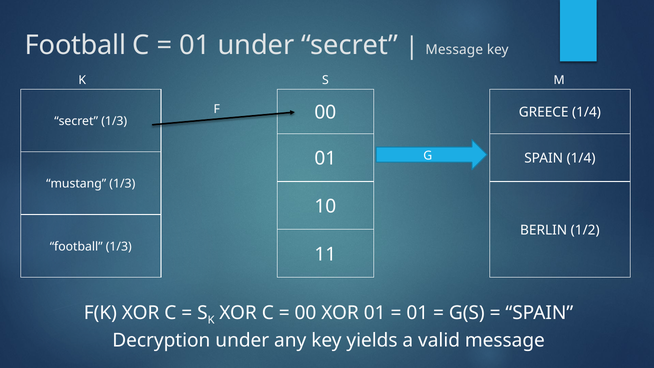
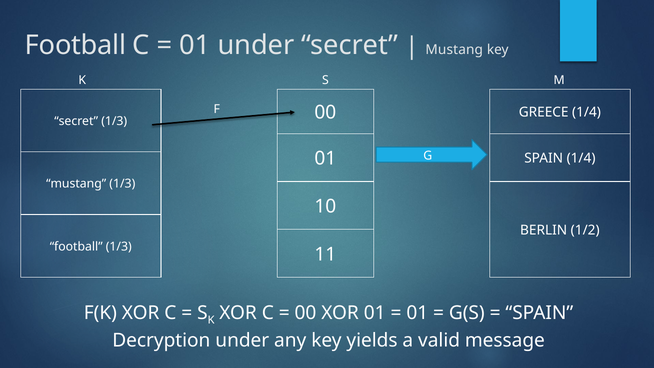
Message: Message -> Mustang (454, 49)
